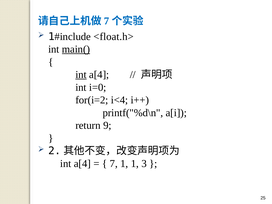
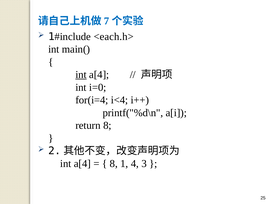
<float.h>: <float.h> -> <each.h> (114, 37)
main( underline: present -> none (76, 49)
for(i=2: for(i=2 -> for(i=4 (92, 100)
return 9: 9 -> 8 (107, 125)
7: 7 -> 8 (114, 164)
1 1: 1 -> 4 (135, 164)
